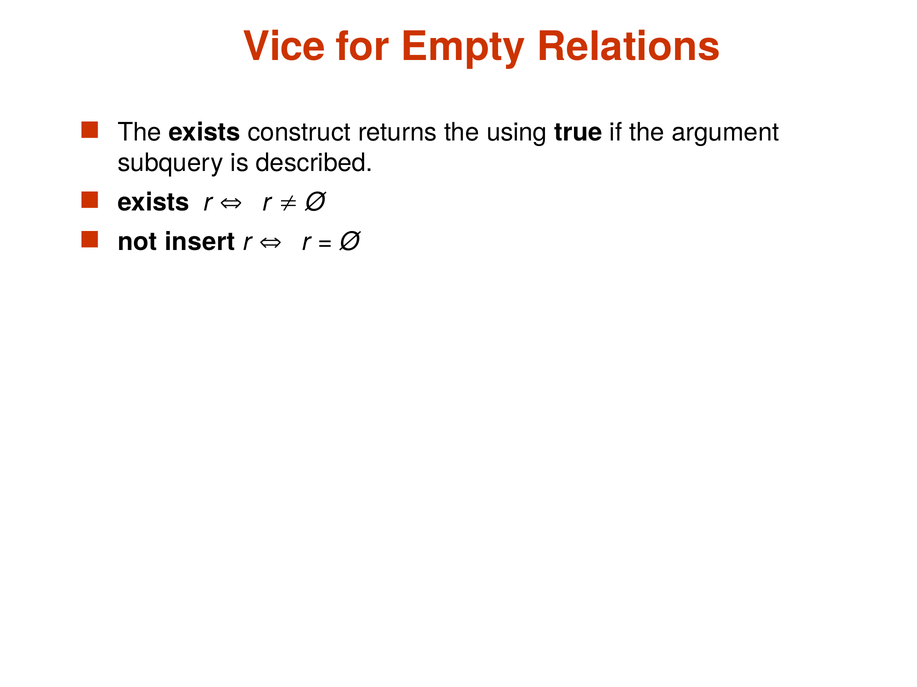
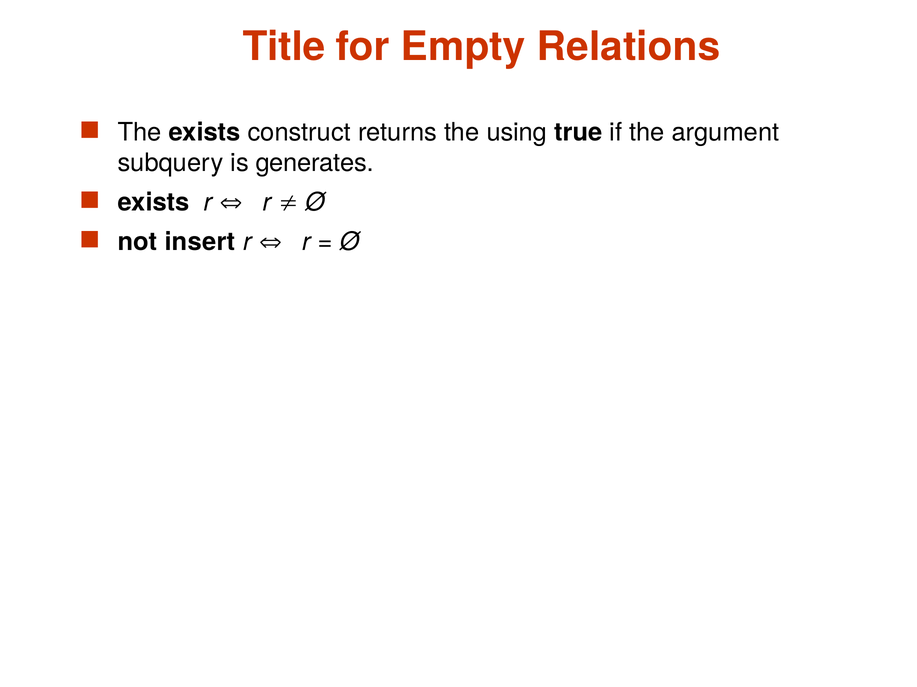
Vice: Vice -> Title (284, 47)
described: described -> generates (315, 163)
